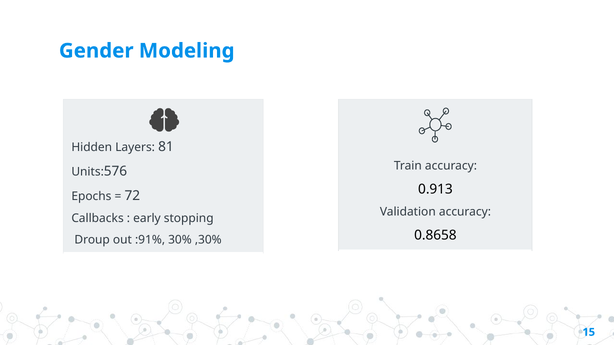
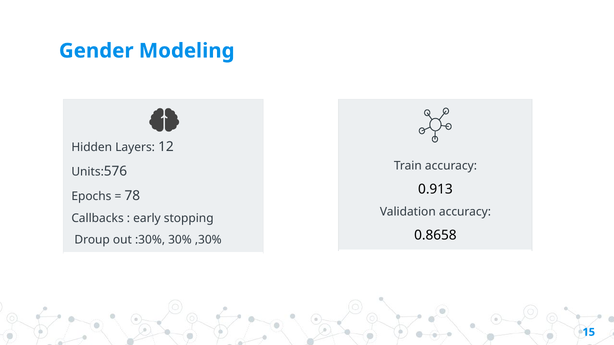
81: 81 -> 12 (166, 147)
72: 72 -> 78 (132, 196)
:91%: :91% -> :30% (150, 240)
